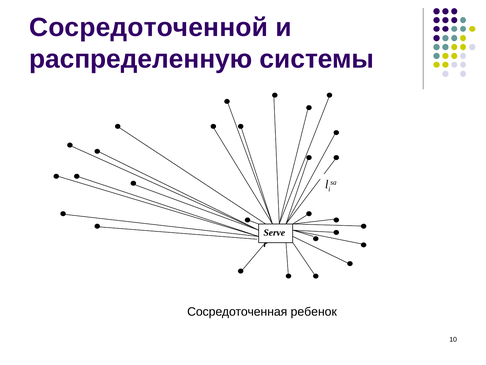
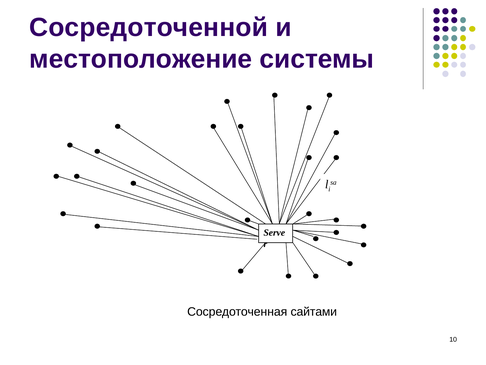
распределенную: распределенную -> местоположение (141, 59)
ребенок: ребенок -> сайтами (314, 311)
